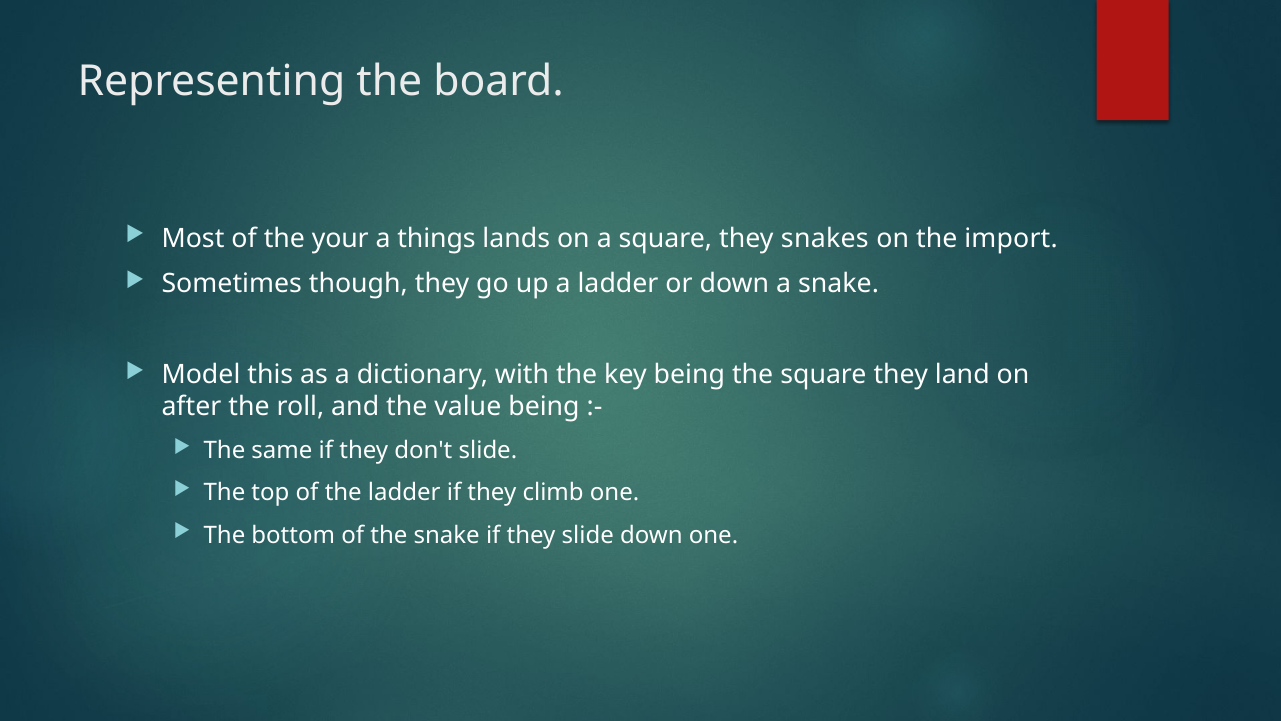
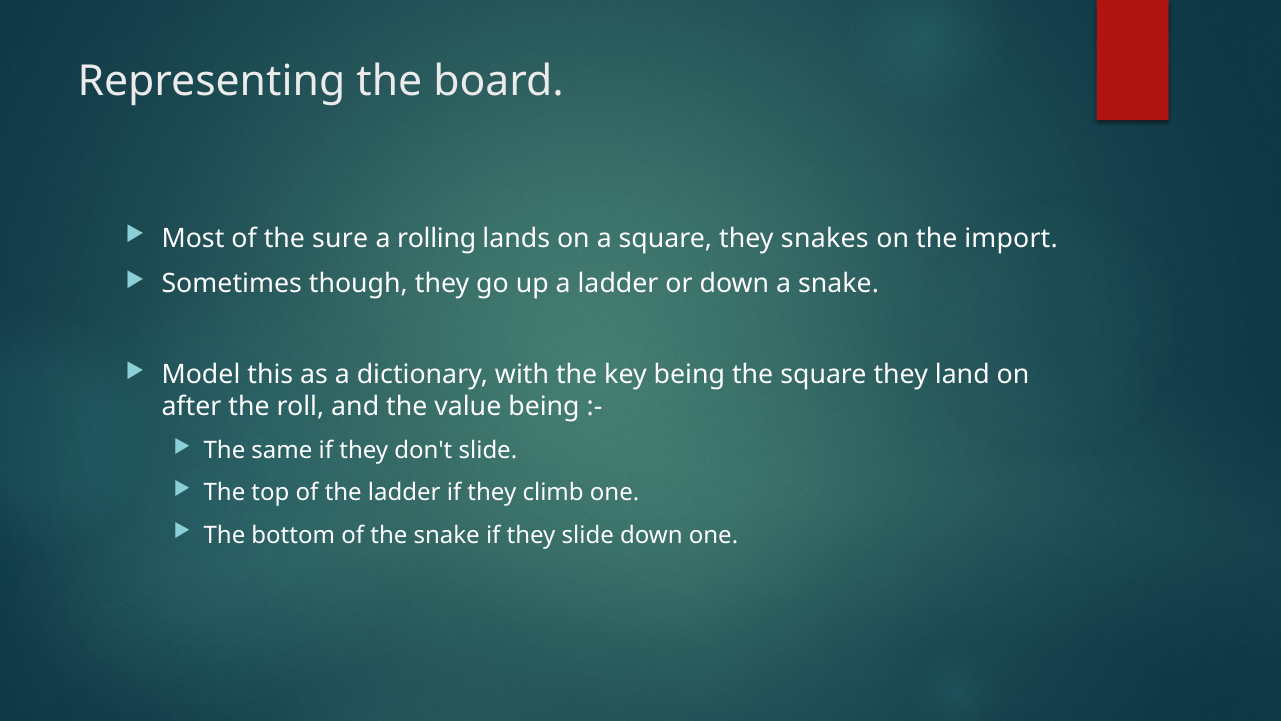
your: your -> sure (340, 238)
things: things -> rolling (437, 238)
